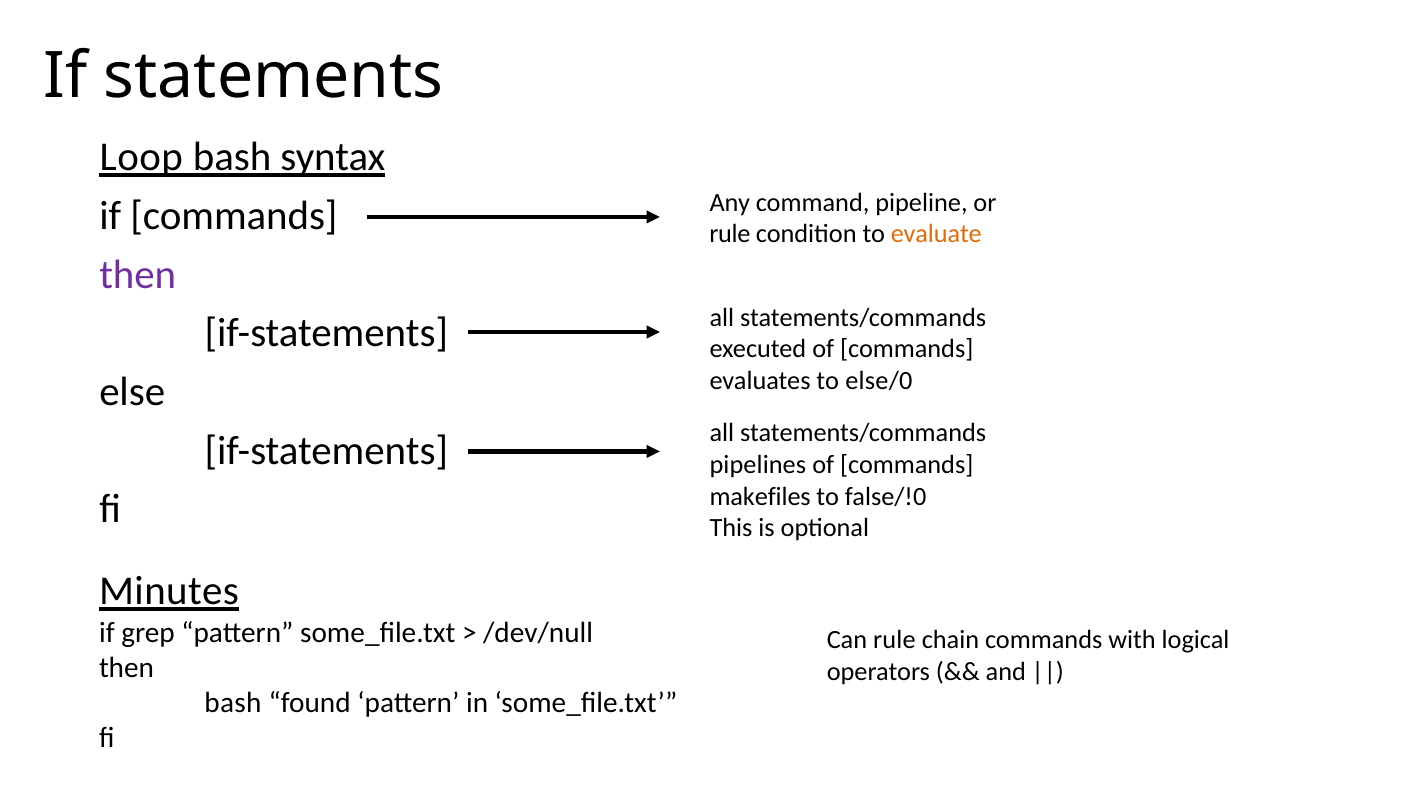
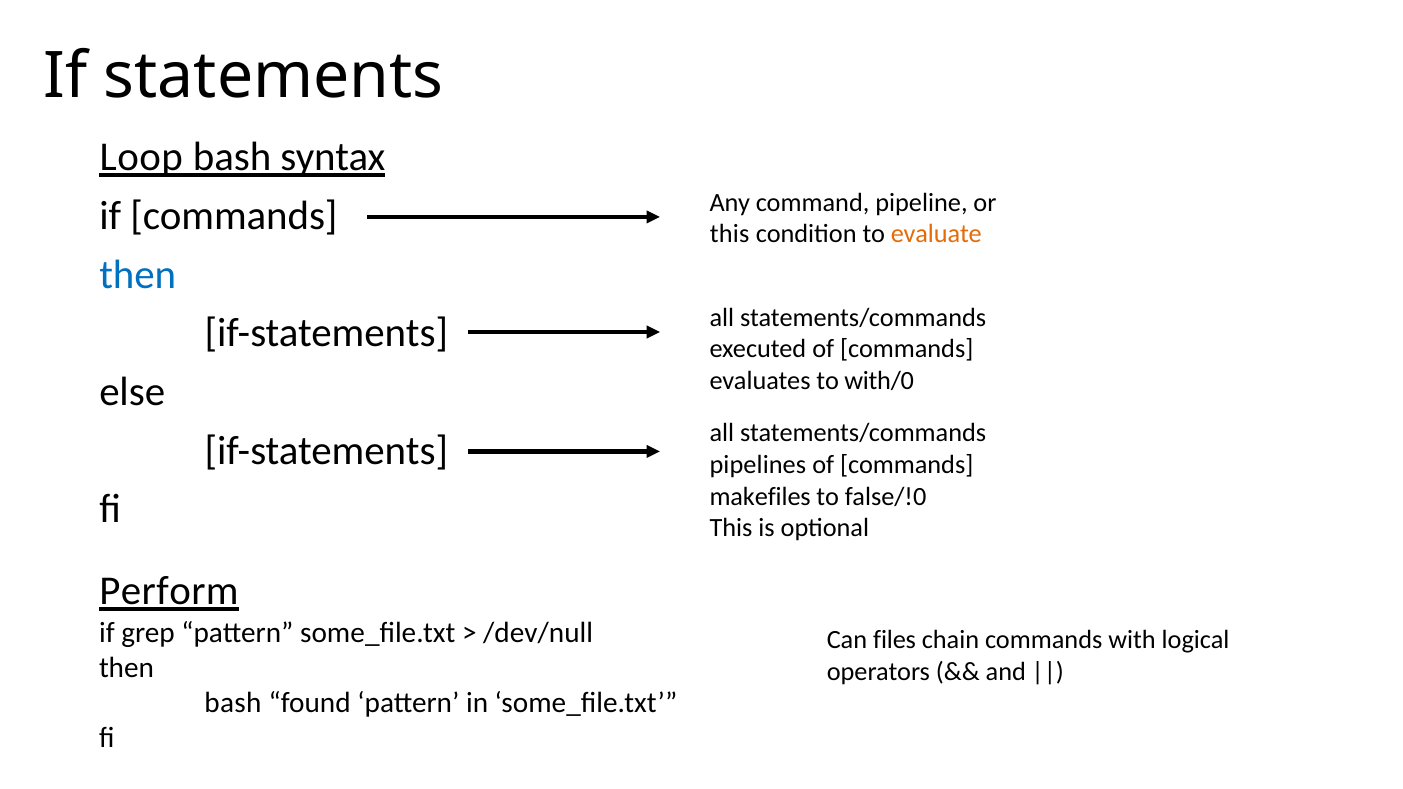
rule: rule -> this (730, 234)
then colour: purple -> blue (138, 275)
else/0: else/0 -> with/0 (879, 381)
Minutes: Minutes -> Perform (169, 591)
Can rule: rule -> files (895, 640)
